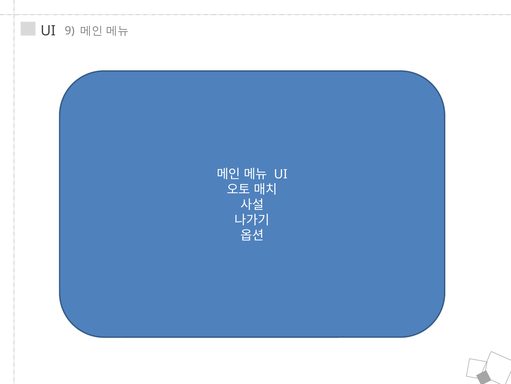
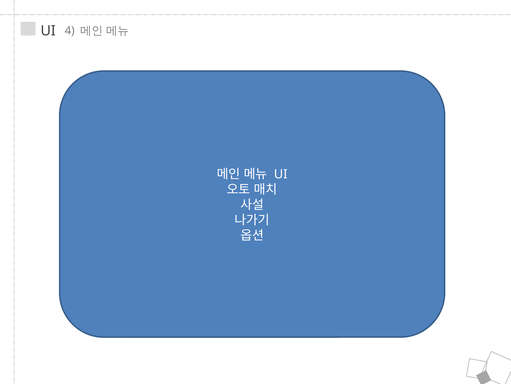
9: 9 -> 4 (70, 31)
